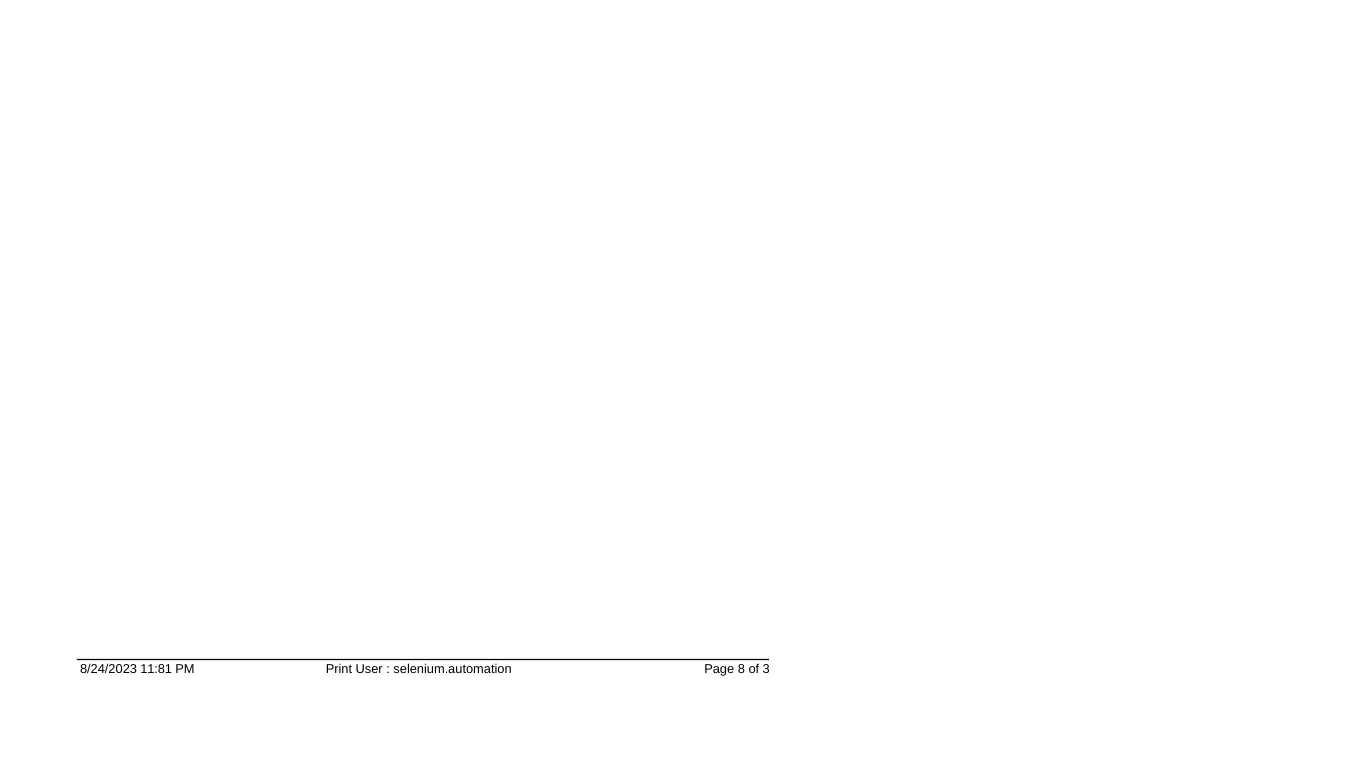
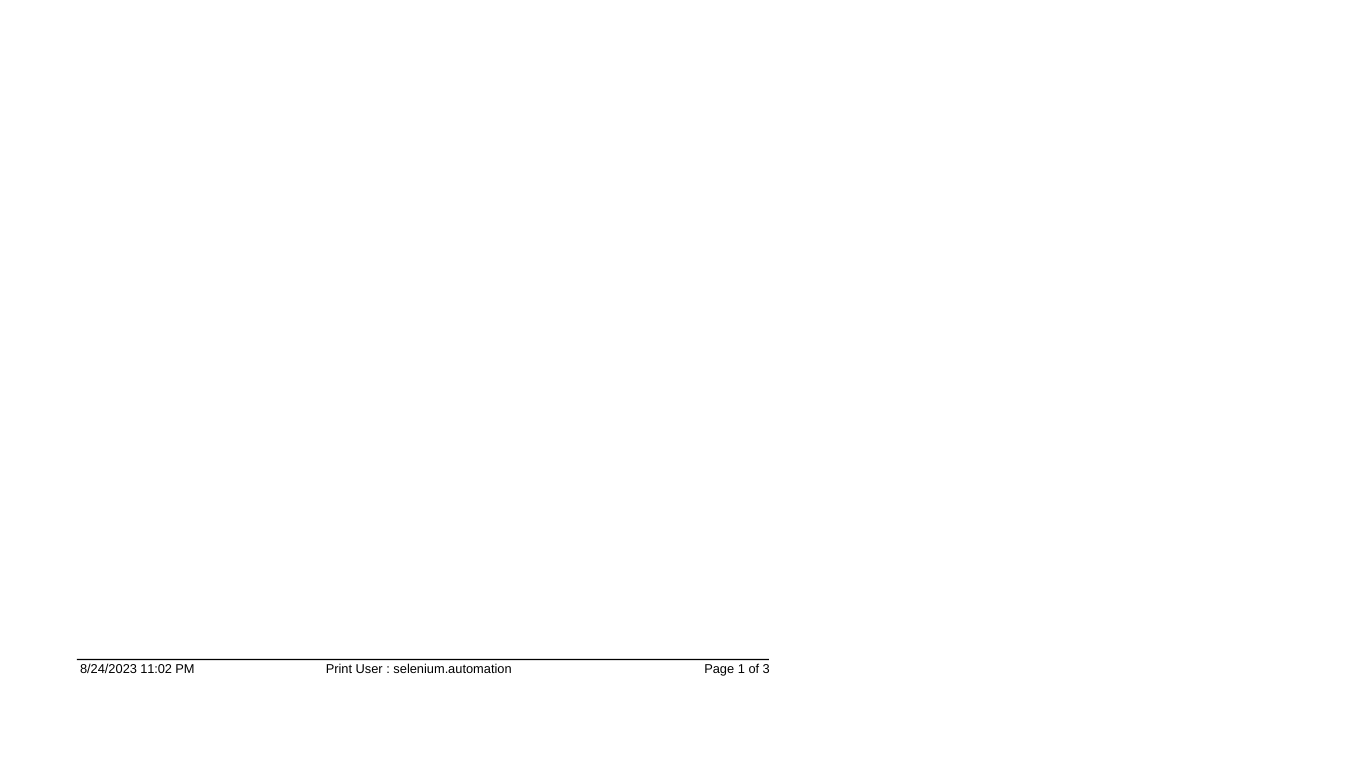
11:81: 11:81 -> 11:02 (156, 670)
8: 8 -> 1 (741, 670)
